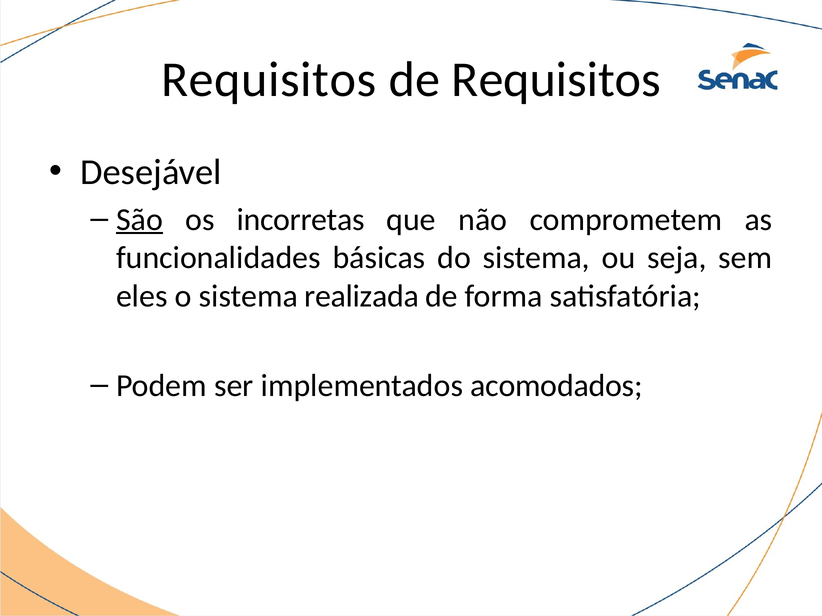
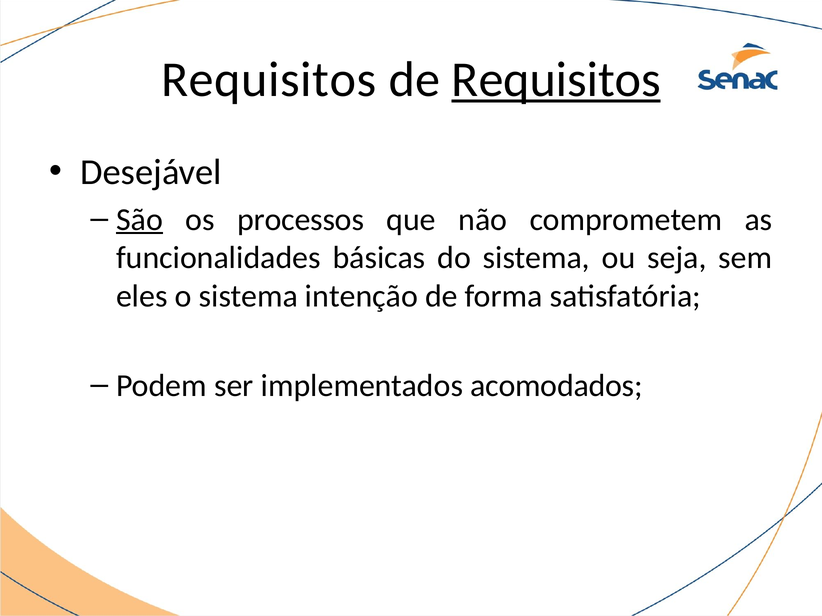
Requisitos underline: none -> present (556, 80)
incorretas: incorretas -> processos (301, 220)
realizada: realizada -> intenção (361, 296)
